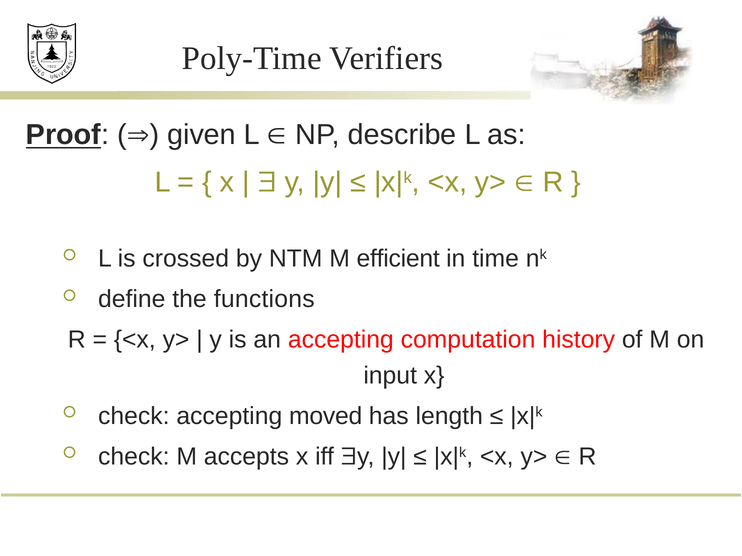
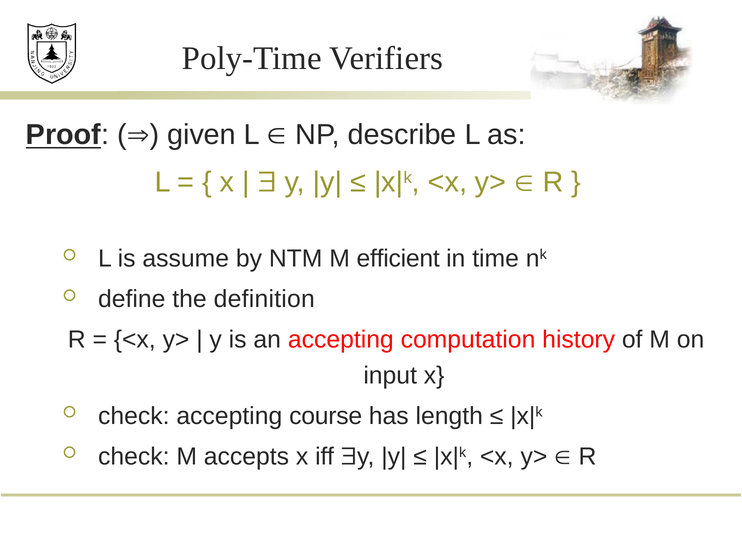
crossed: crossed -> assume (186, 259)
functions: functions -> definition (264, 300)
moved: moved -> course (326, 416)
